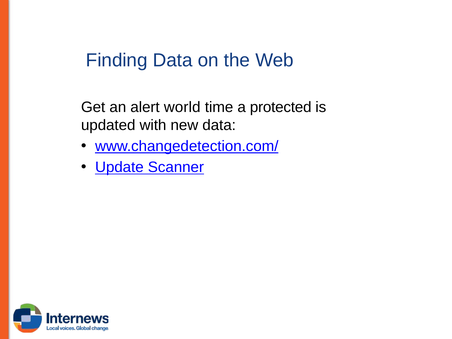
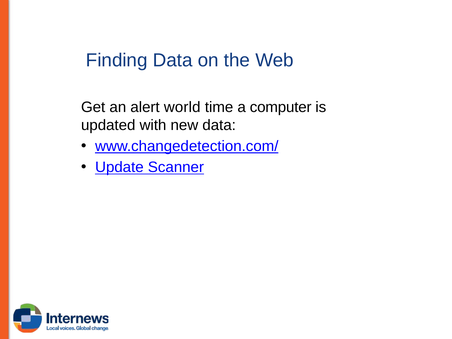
protected: protected -> computer (281, 107)
